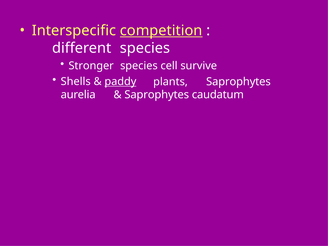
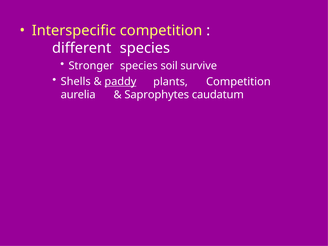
competition underline: present -> none (161, 31)
cell: cell -> soil (169, 66)
Saprophytes: Saprophytes -> Competition (238, 82)
